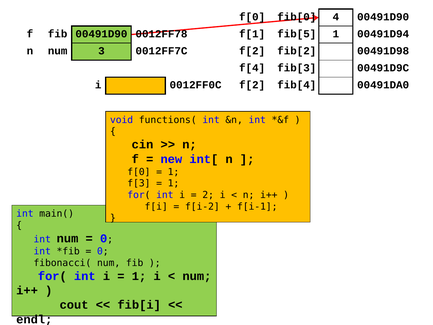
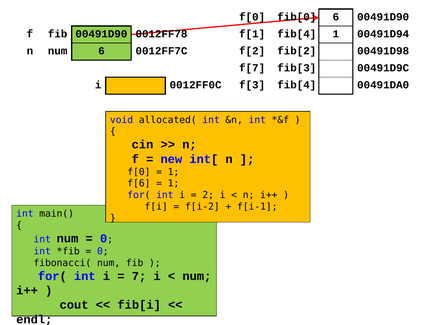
fib[0 4: 4 -> 6 (336, 17)
f[1 fib[5: fib[5 -> fib[4 (297, 34)
num 3: 3 -> 6 (101, 51)
f[4: f[4 -> f[7 (252, 68)
f[2: f[2 -> f[3 (252, 85)
functions(: functions( -> allocated( (168, 120)
f[3: f[3 -> f[6 (139, 183)
1: 1 -> 7 (139, 276)
